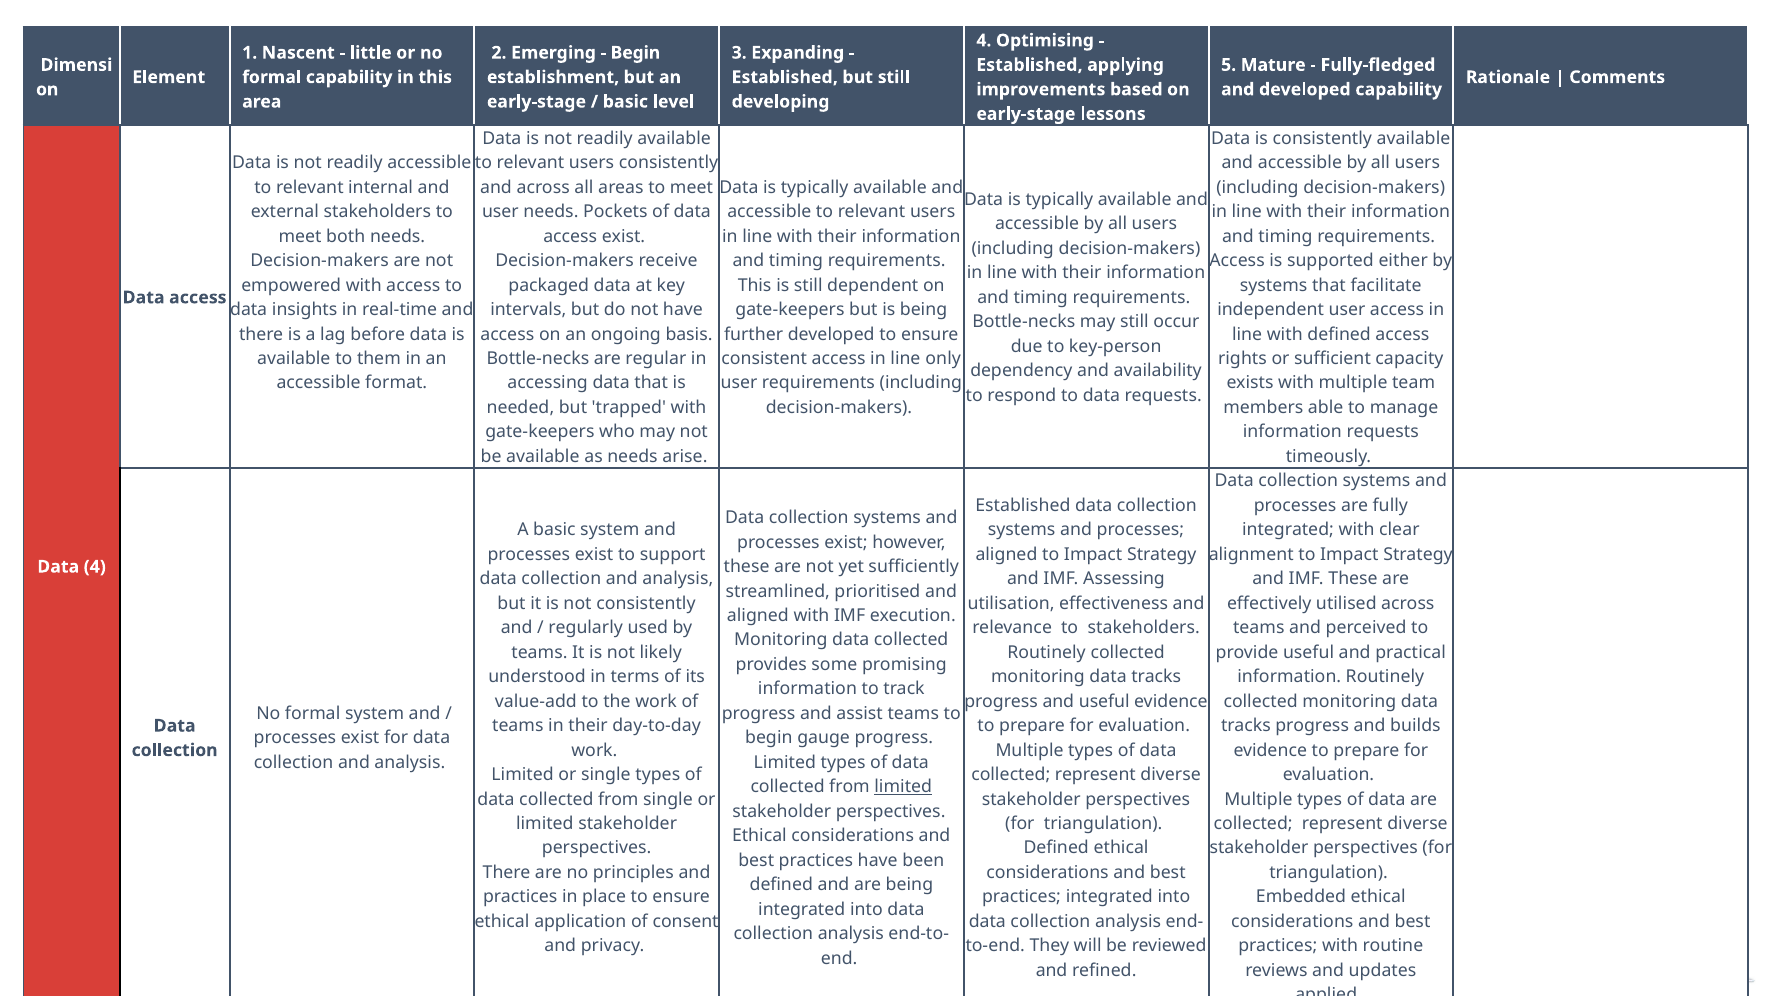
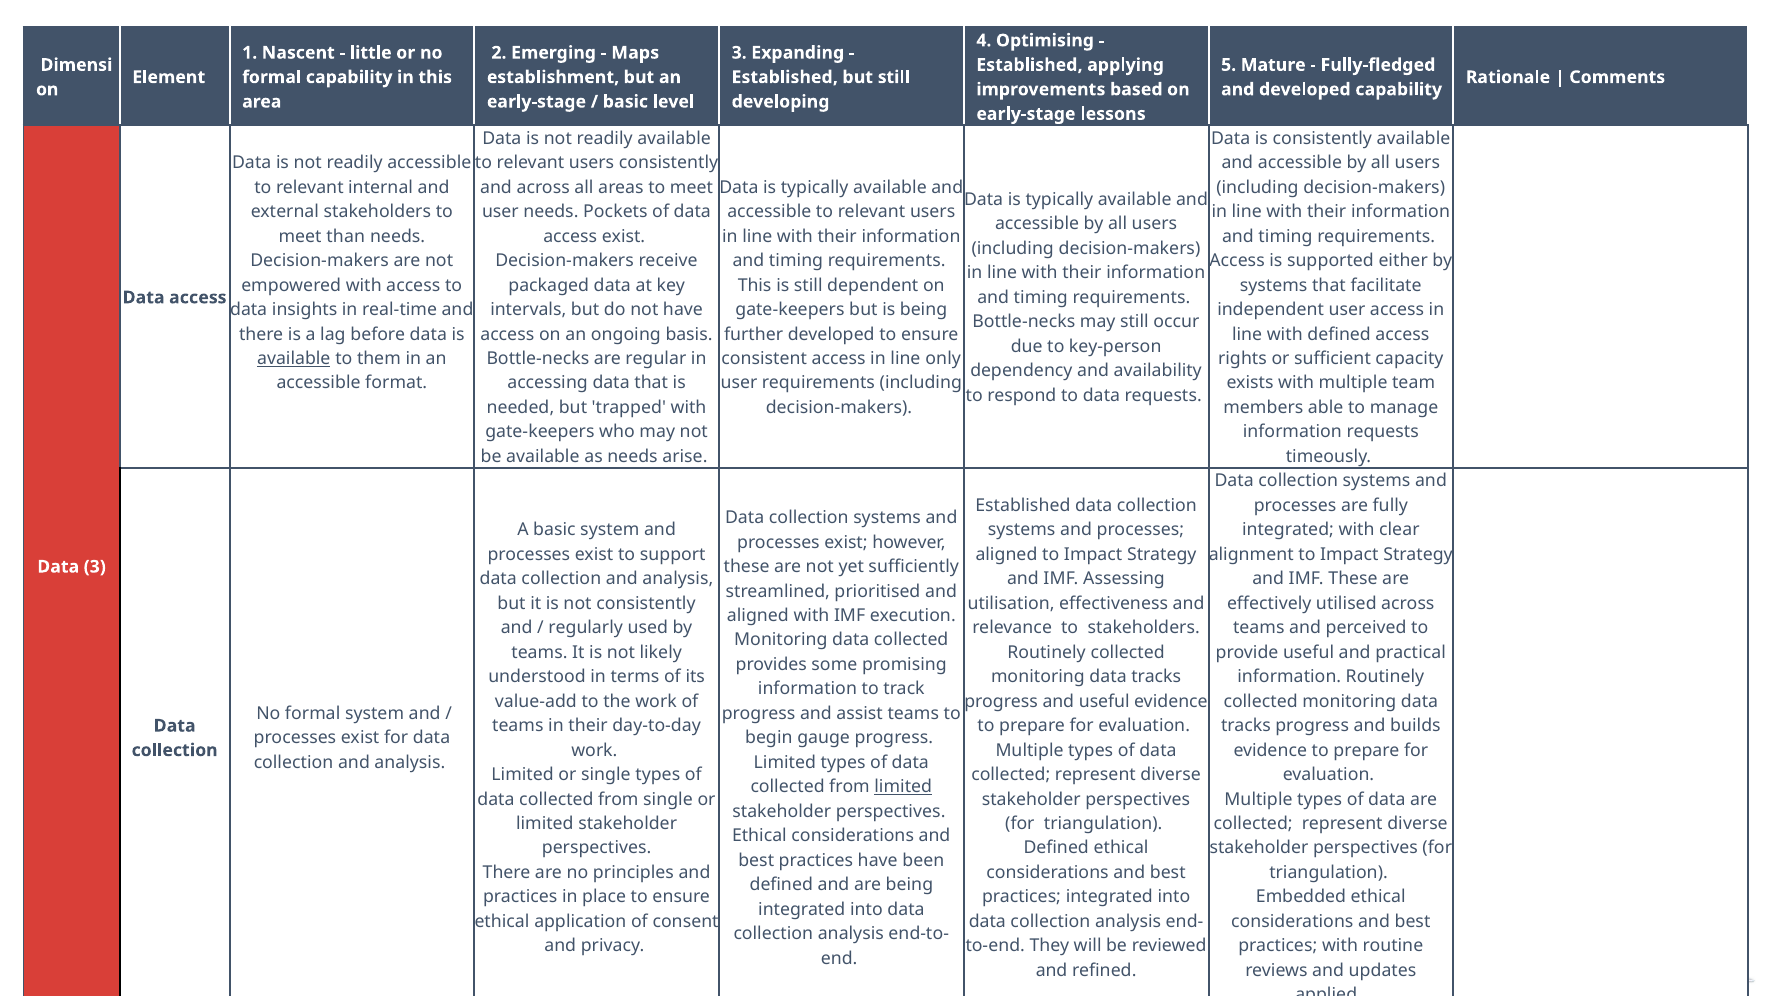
Begin: Begin -> Maps (635, 53)
both: both -> than (346, 236)
available underline: none -> present (294, 359)
Data 4: 4 -> 3 (95, 567)
